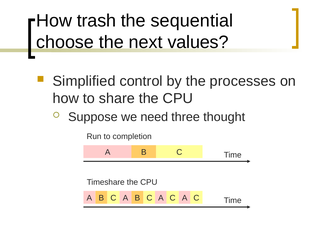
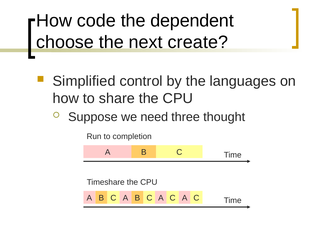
trash: trash -> code (96, 21)
sequential: sequential -> dependent (192, 21)
values: values -> create (198, 42)
processes: processes -> languages (243, 81)
